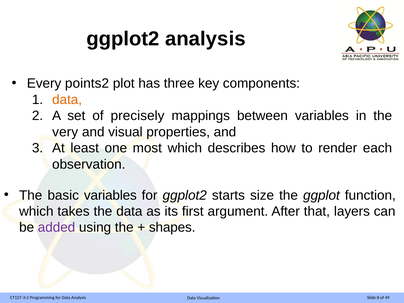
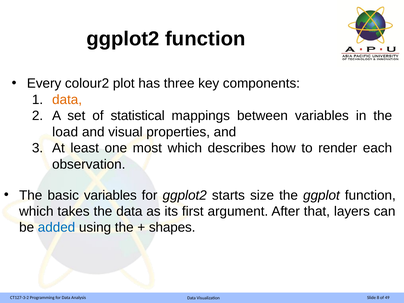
ggplot2 analysis: analysis -> function (205, 39)
points2: points2 -> colour2 (87, 83)
precisely: precisely -> statistical (138, 116)
very: very -> load (65, 132)
added colour: purple -> blue (57, 228)
